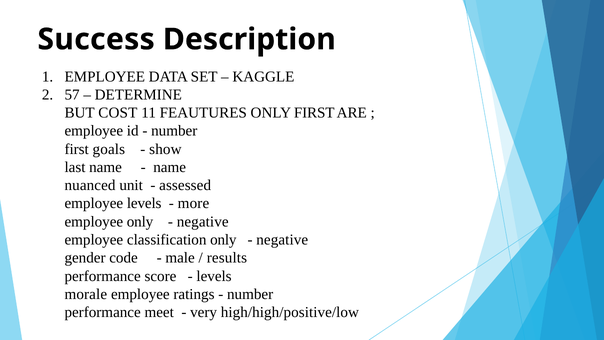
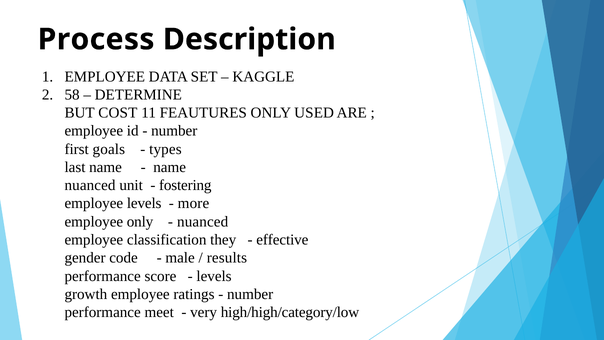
Success: Success -> Process (96, 39)
57: 57 -> 58 (72, 95)
ONLY FIRST: FIRST -> USED (314, 113)
show: show -> types (165, 149)
assessed: assessed -> fostering (185, 185)
negative: negative -> nuanced (203, 221)
classification only: only -> they (223, 240)
negative: negative -> effective (282, 240)
morale: morale -> growth (86, 294)
high/high/positive/low: high/high/positive/low -> high/high/category/low (290, 312)
